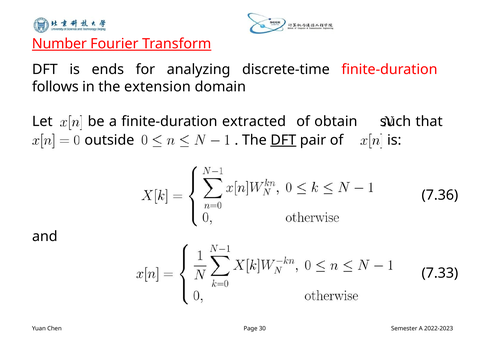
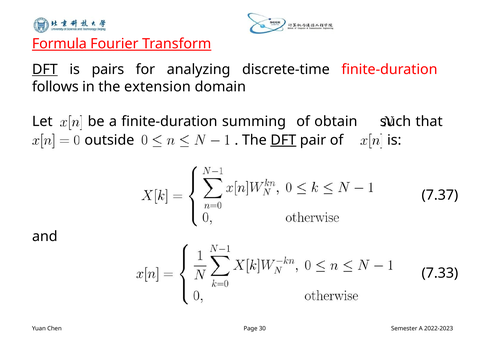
Number: Number -> Formula (59, 44)
DFT underline: none -> present (45, 70)
ends: ends -> pairs (108, 70)
extracted: extracted -> summing (254, 122)
7.36: 7.36 -> 7.37 (440, 195)
